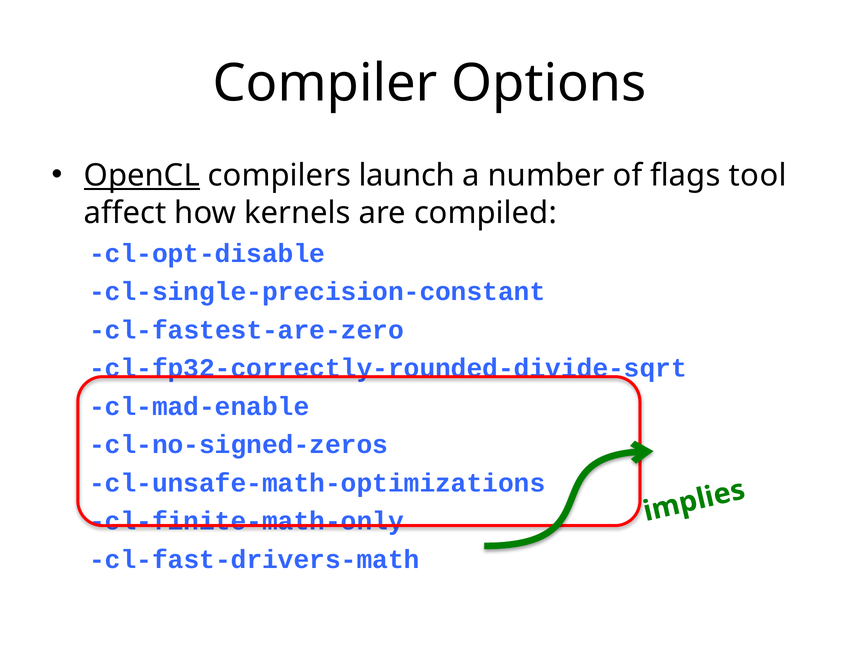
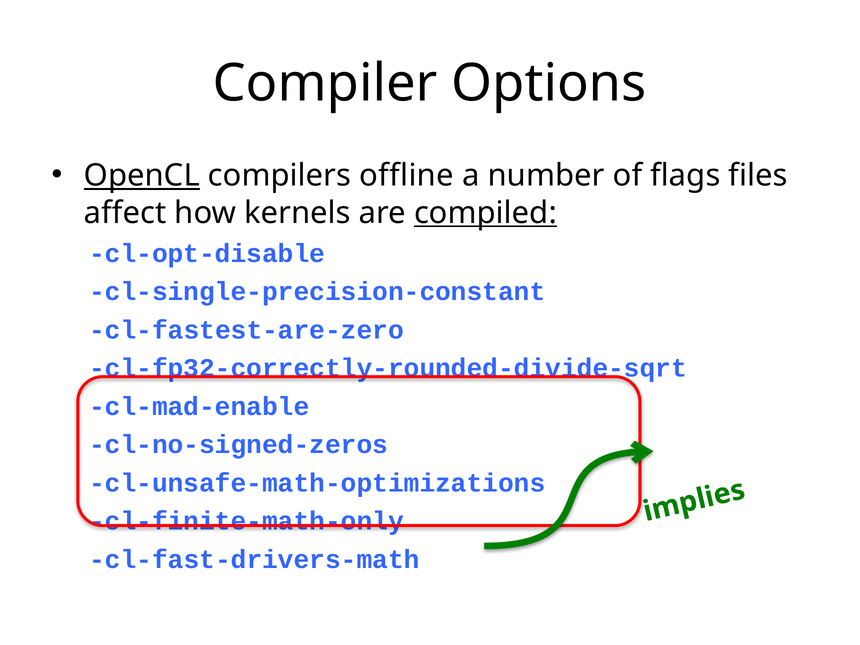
launch: launch -> offline (407, 176)
tool: tool -> files (758, 176)
compiled underline: none -> present (485, 213)
